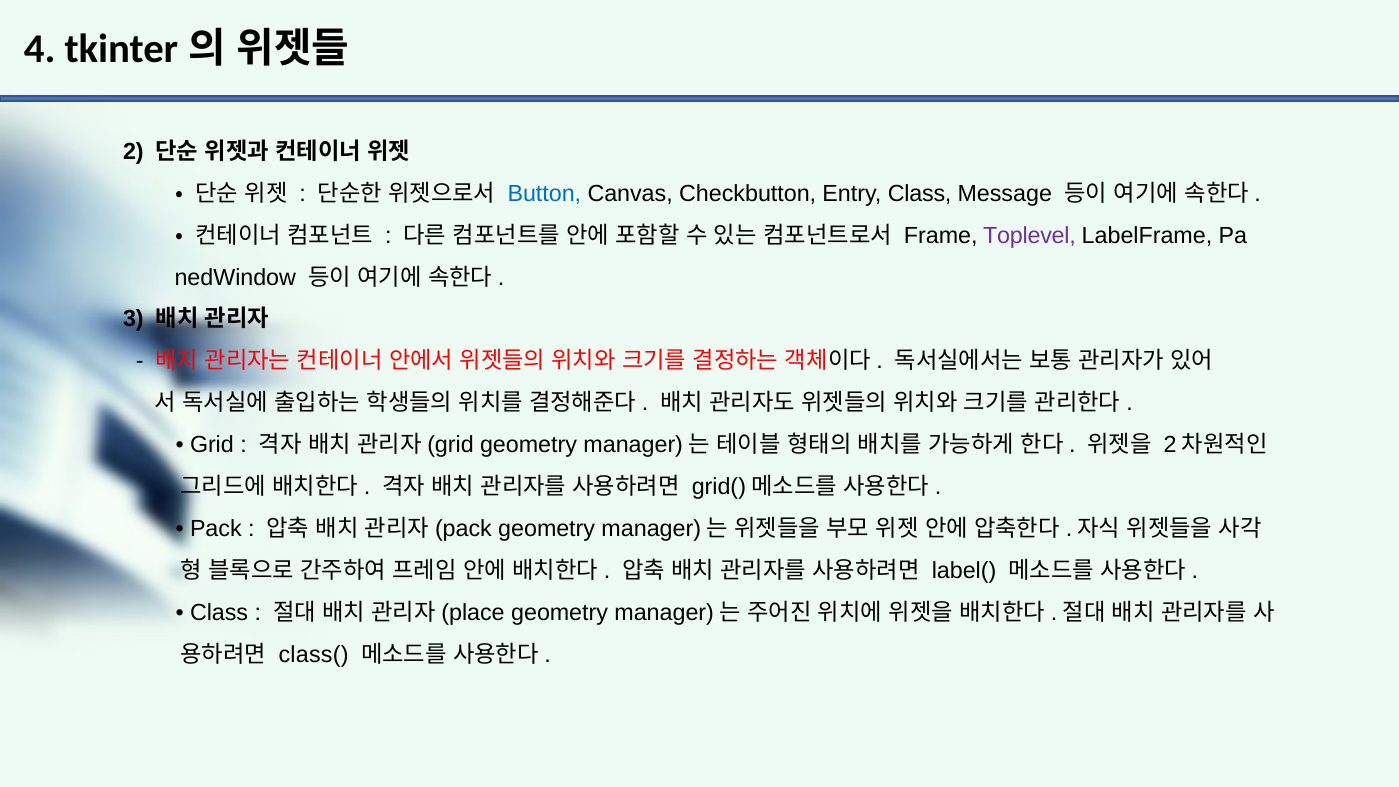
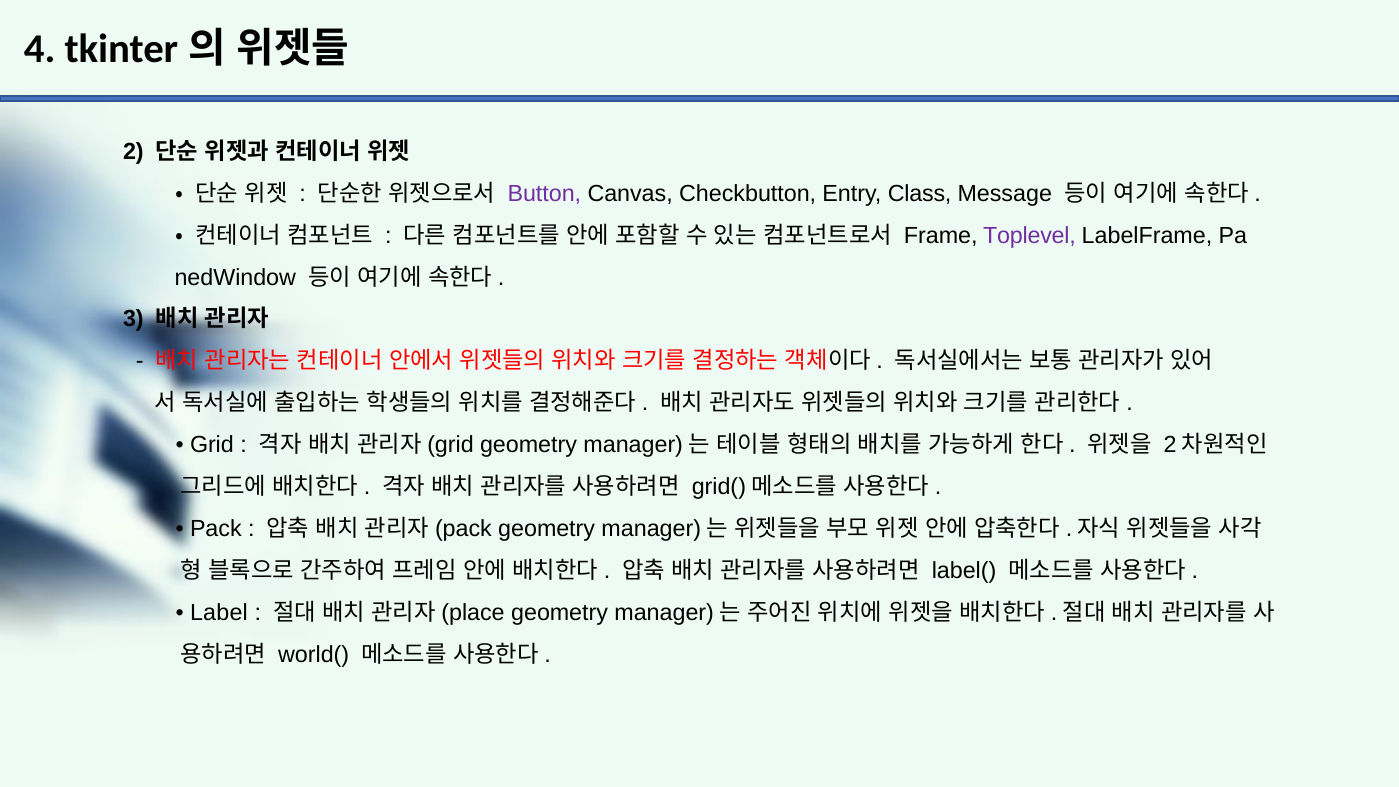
Button colour: blue -> purple (544, 193)
Class: Class -> Label (219, 613)
class(: class( -> world( (314, 655)
